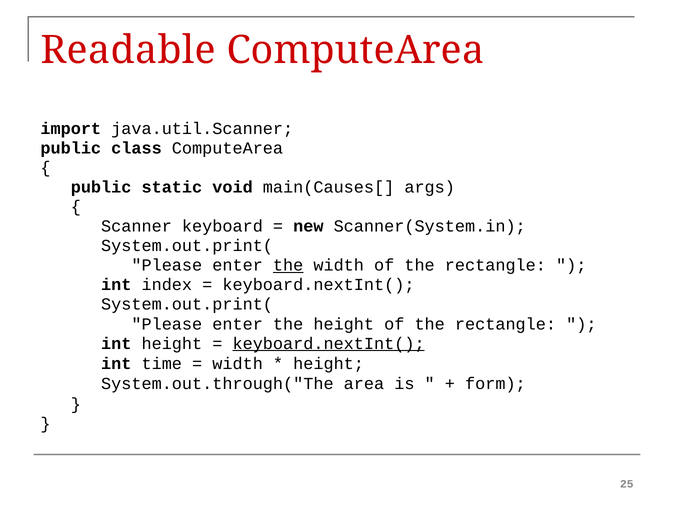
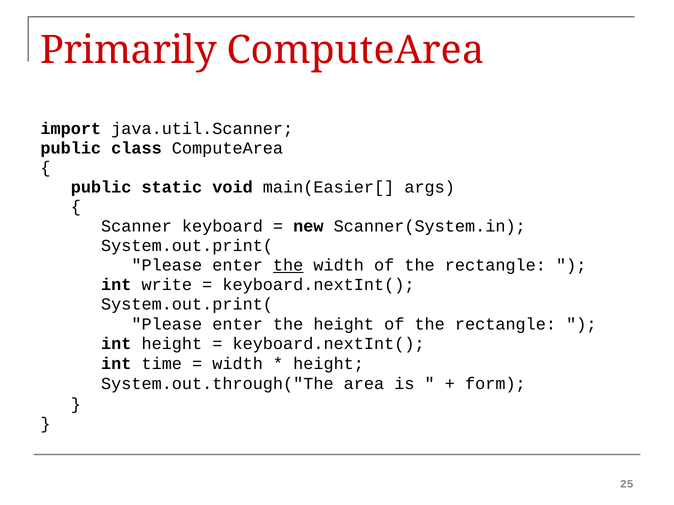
Readable: Readable -> Primarily (129, 50)
main(Causes[: main(Causes[ -> main(Easier[ (329, 187)
index: index -> write (167, 285)
keyboard.nextInt( underline: present -> none (329, 344)
